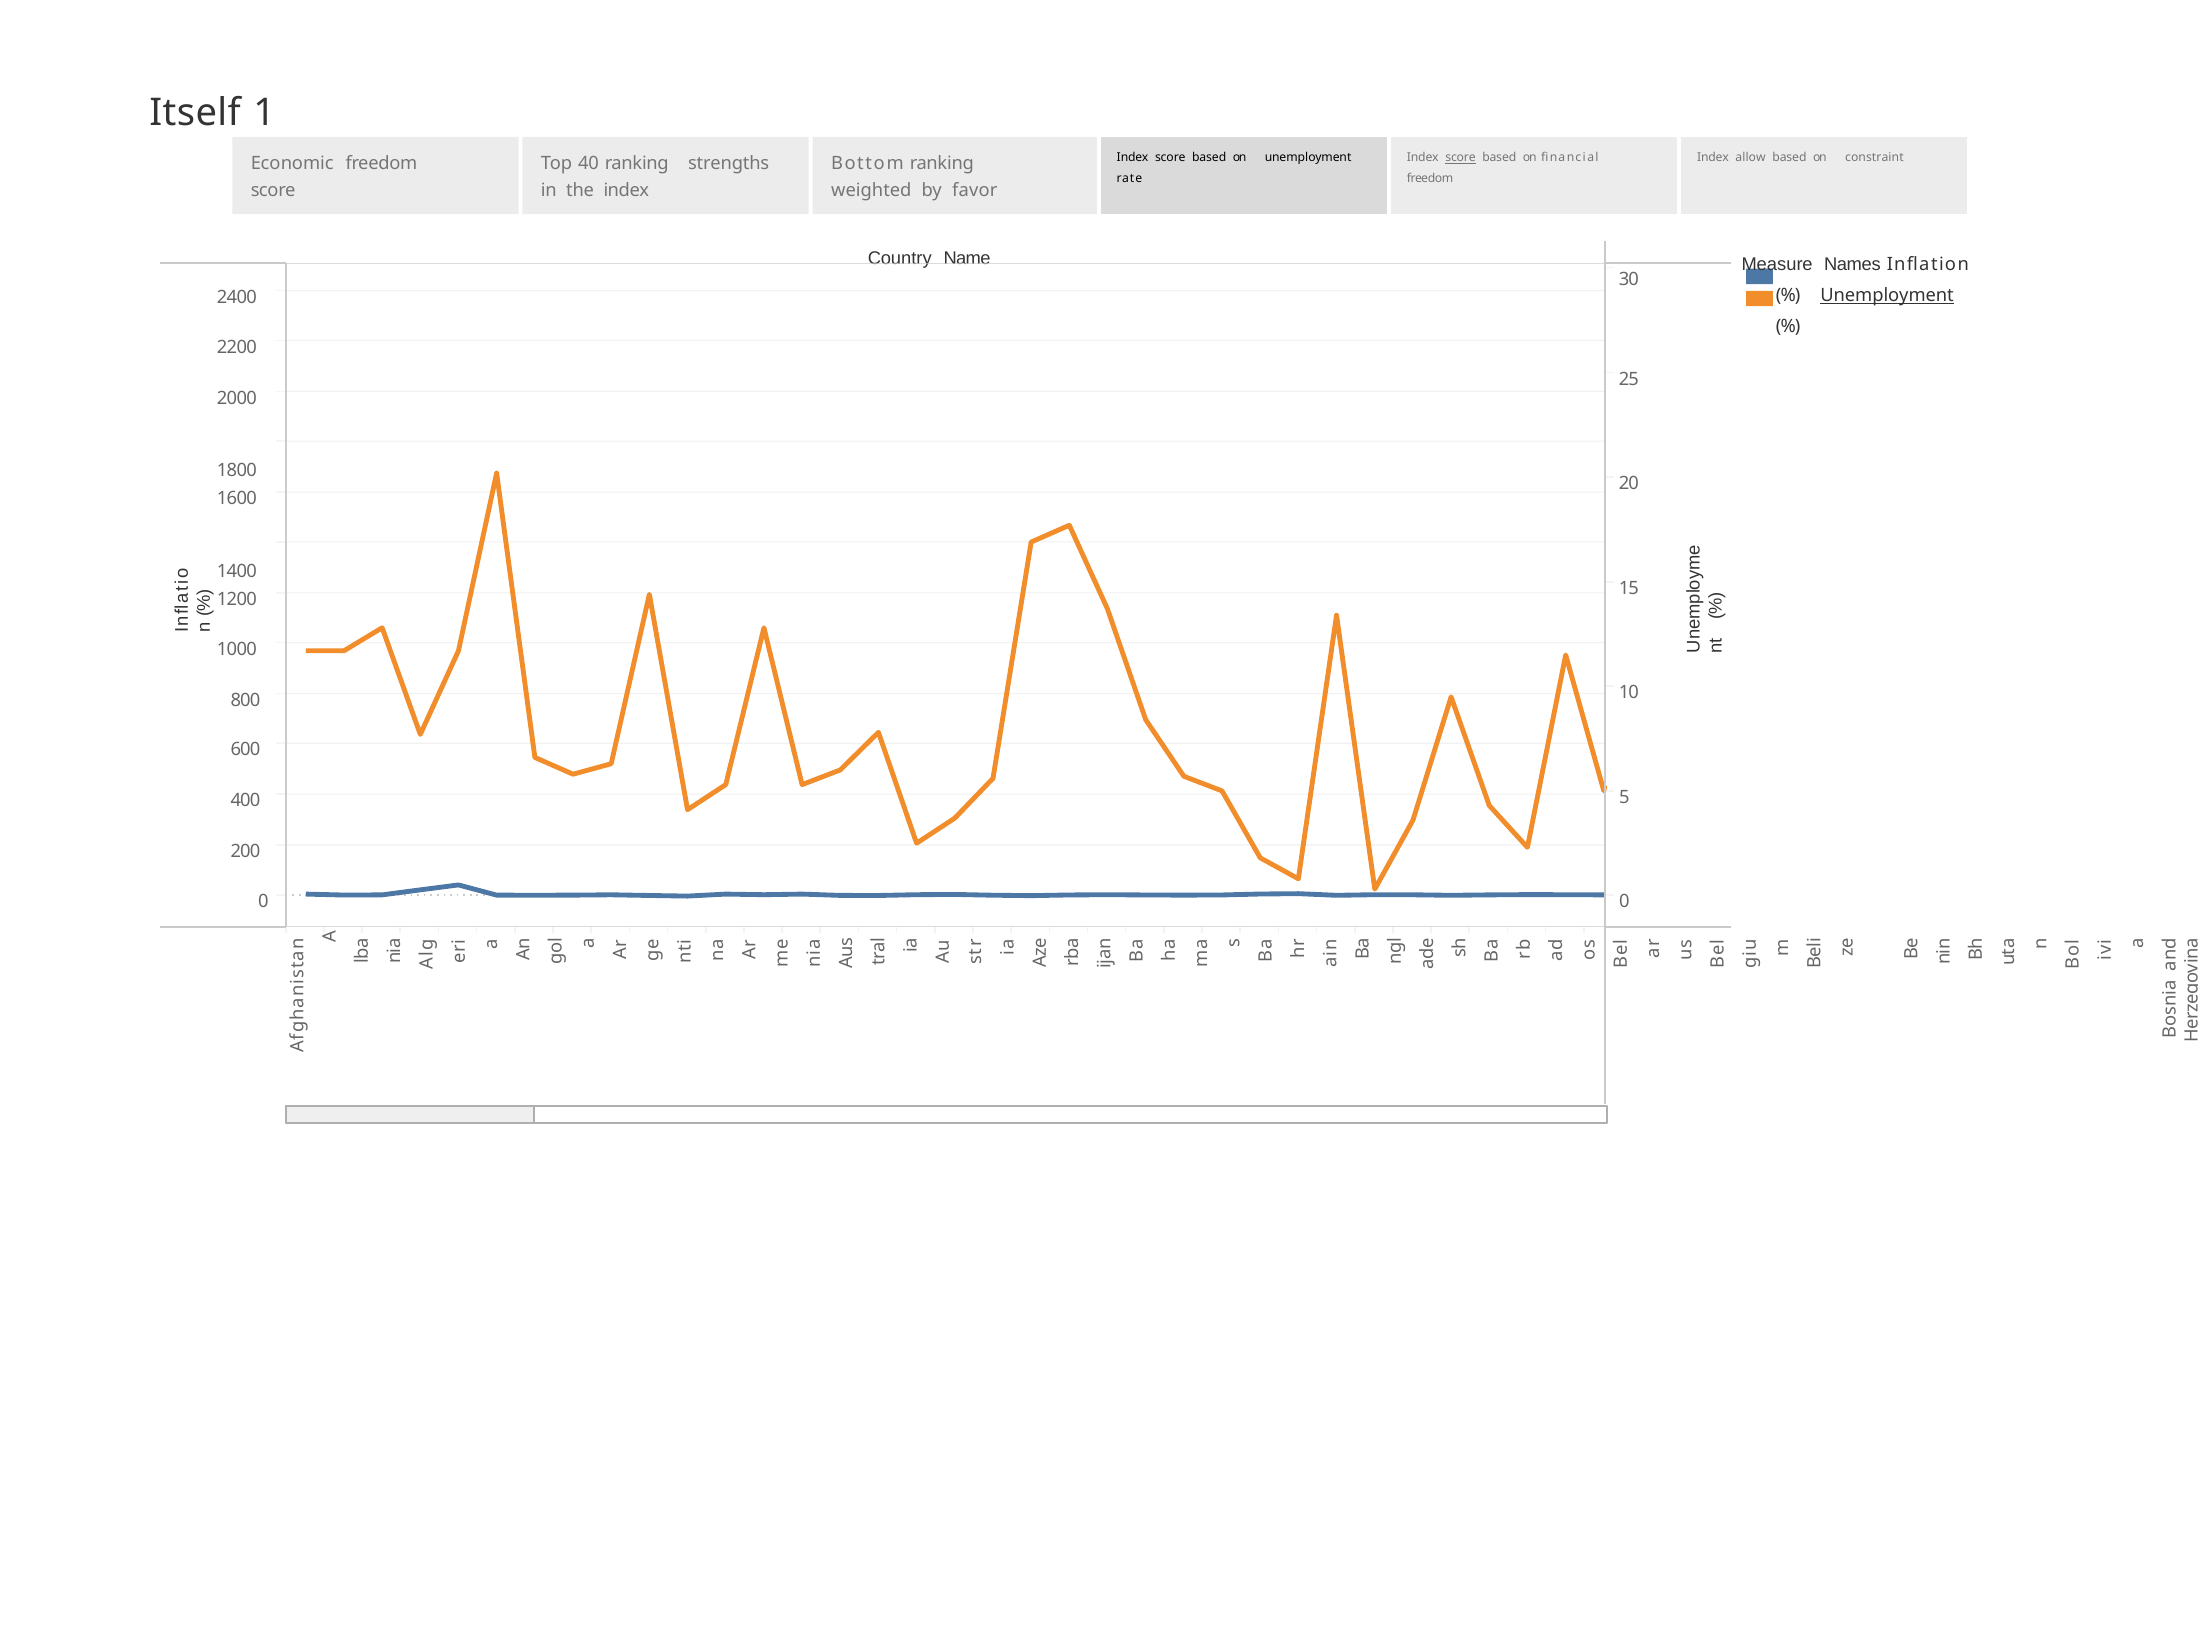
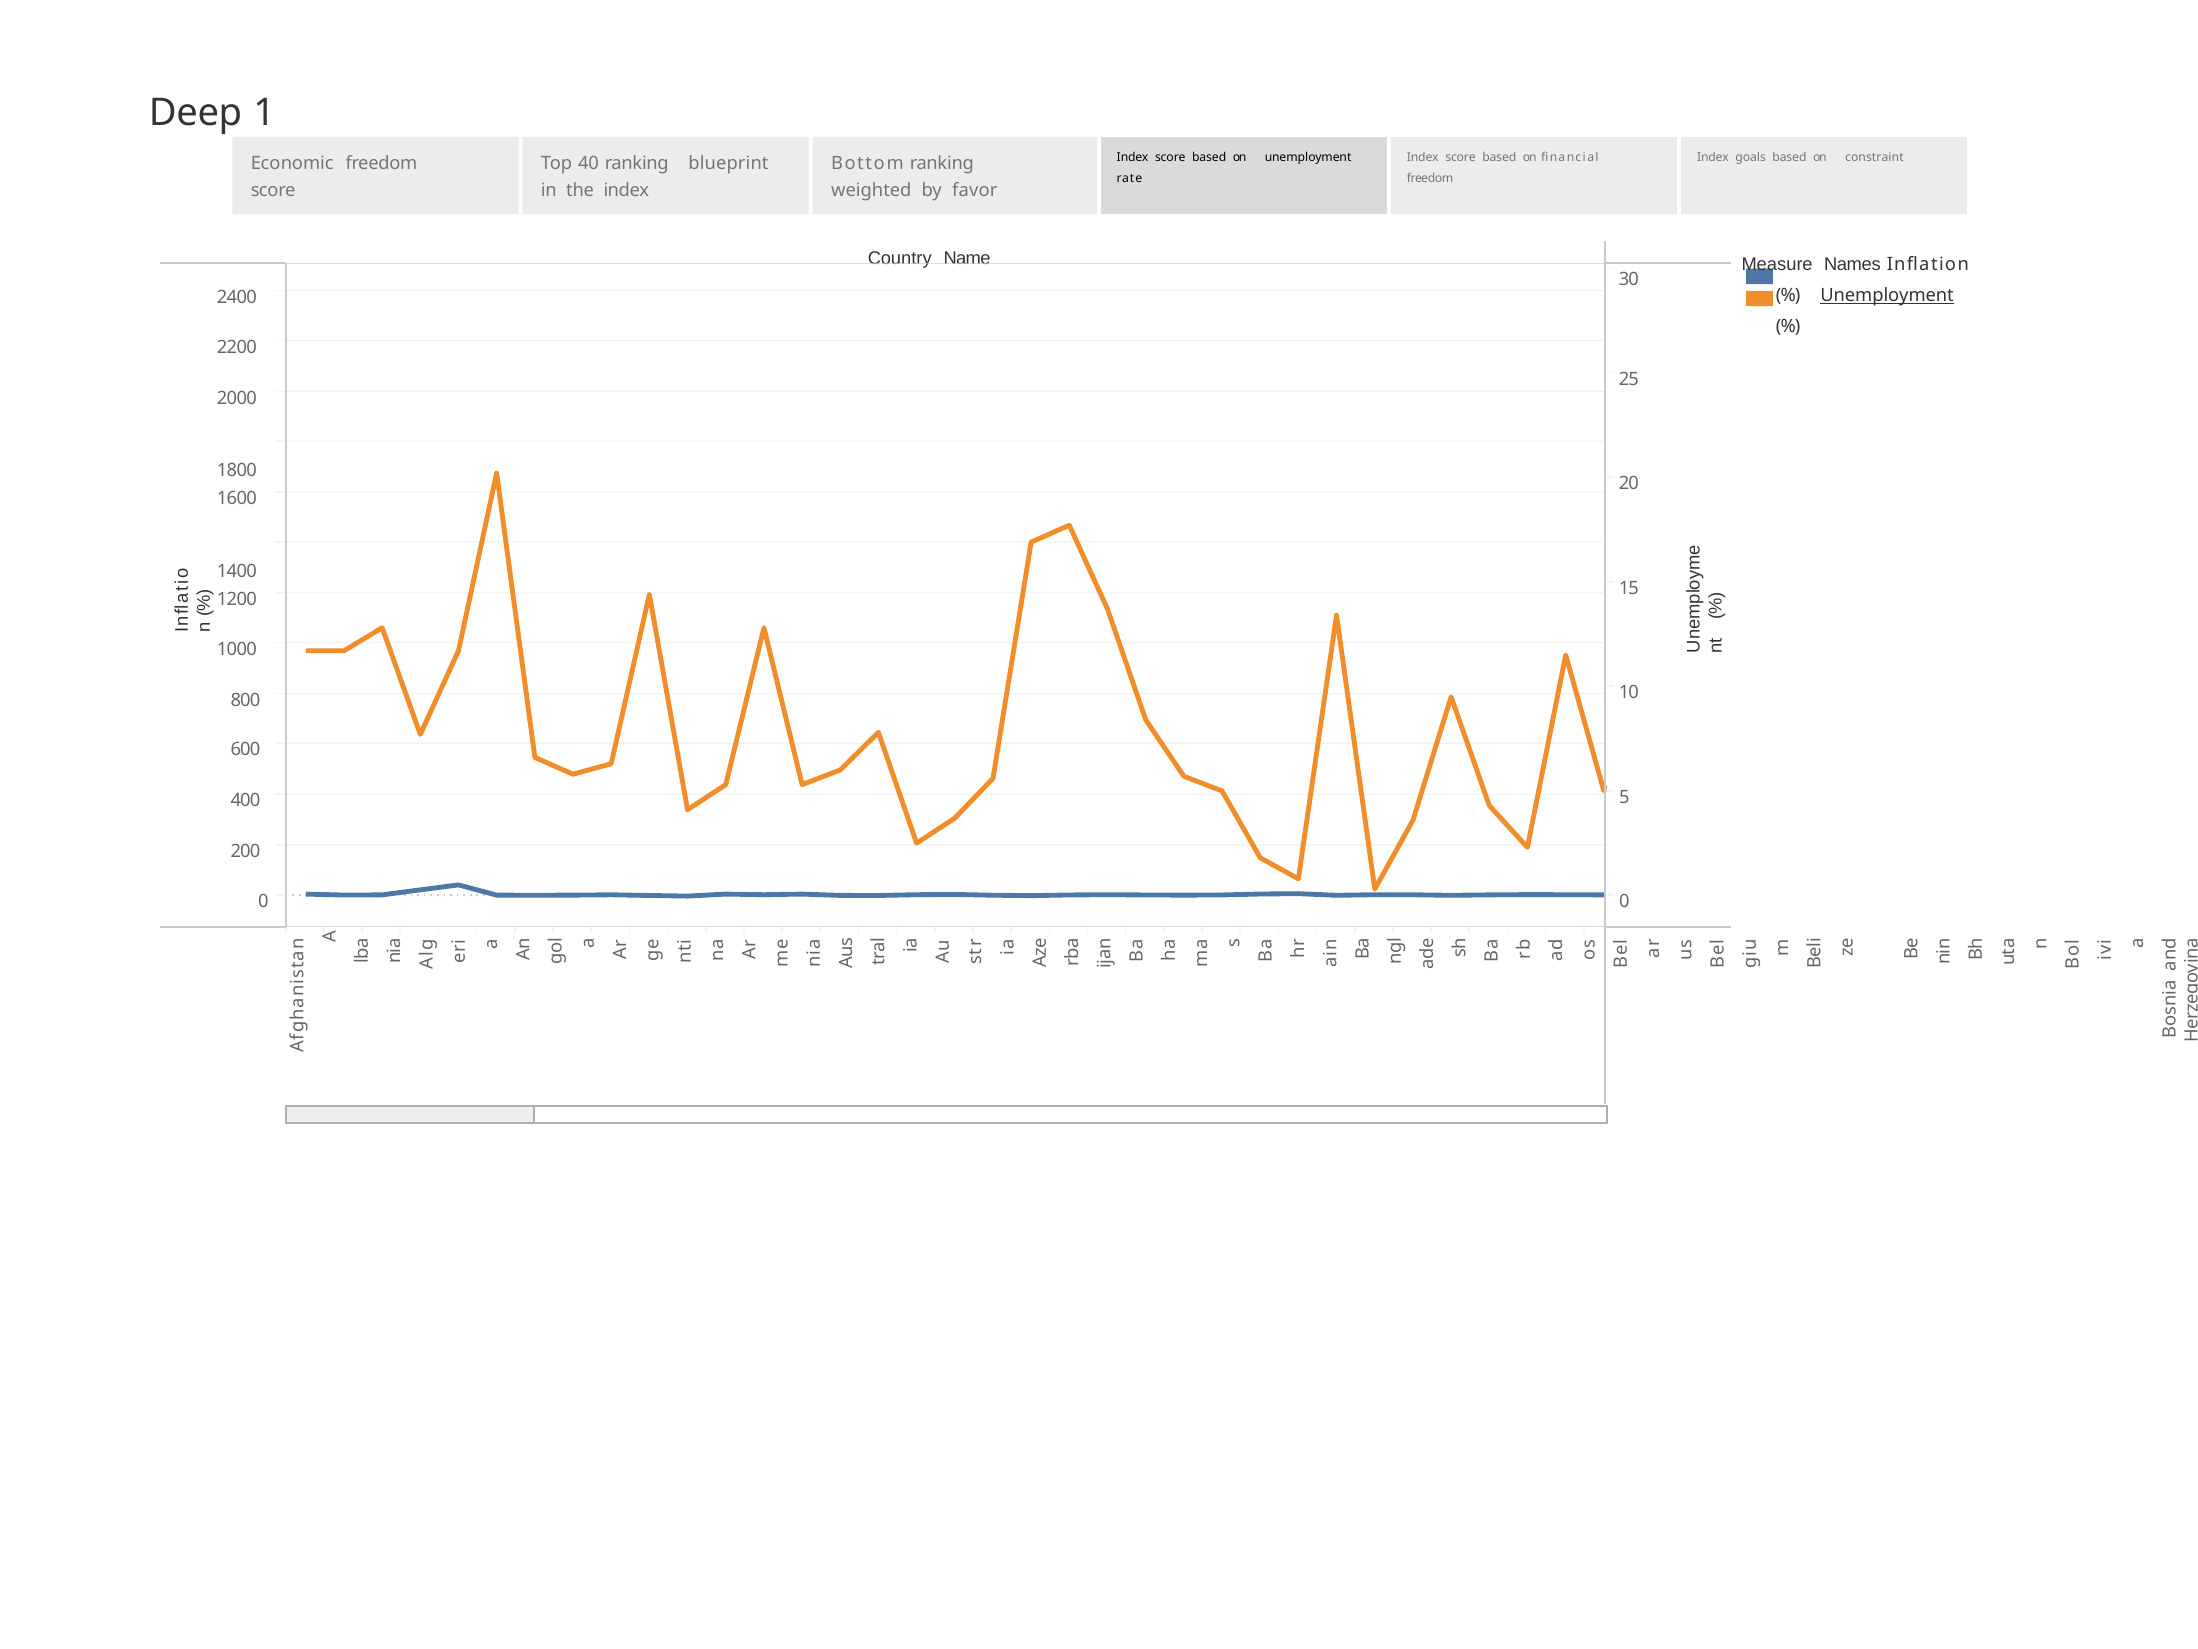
Itself: Itself -> Deep (196, 113)
score underline: present -> none (1461, 158)
allow: allow -> goals (1751, 158)
strengths: strengths -> blueprint (728, 163)
